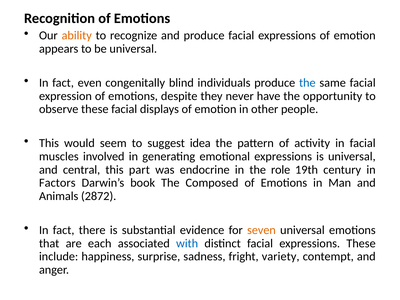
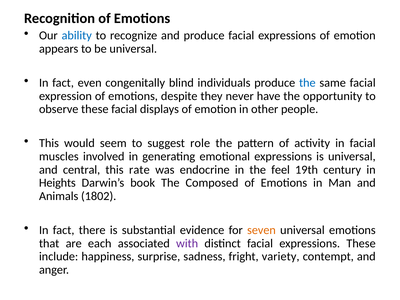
ability colour: orange -> blue (77, 36)
idea: idea -> role (200, 143)
part: part -> rate (139, 170)
role: role -> feel (281, 170)
Factors: Factors -> Heights (57, 183)
2872: 2872 -> 1802 (99, 196)
with colour: blue -> purple (187, 243)
